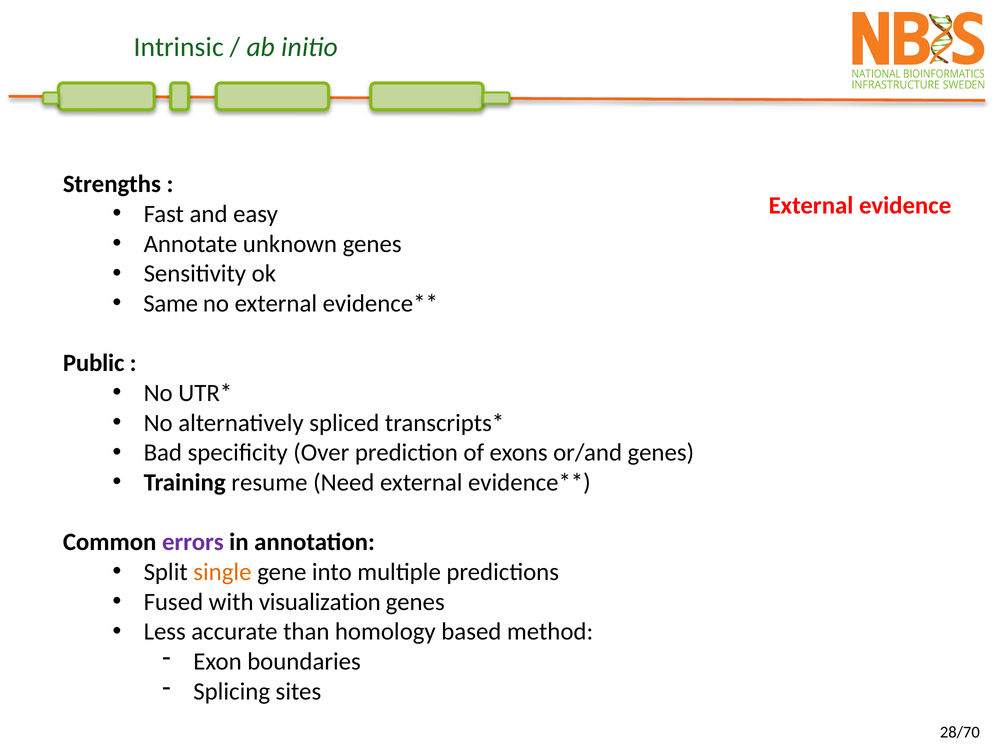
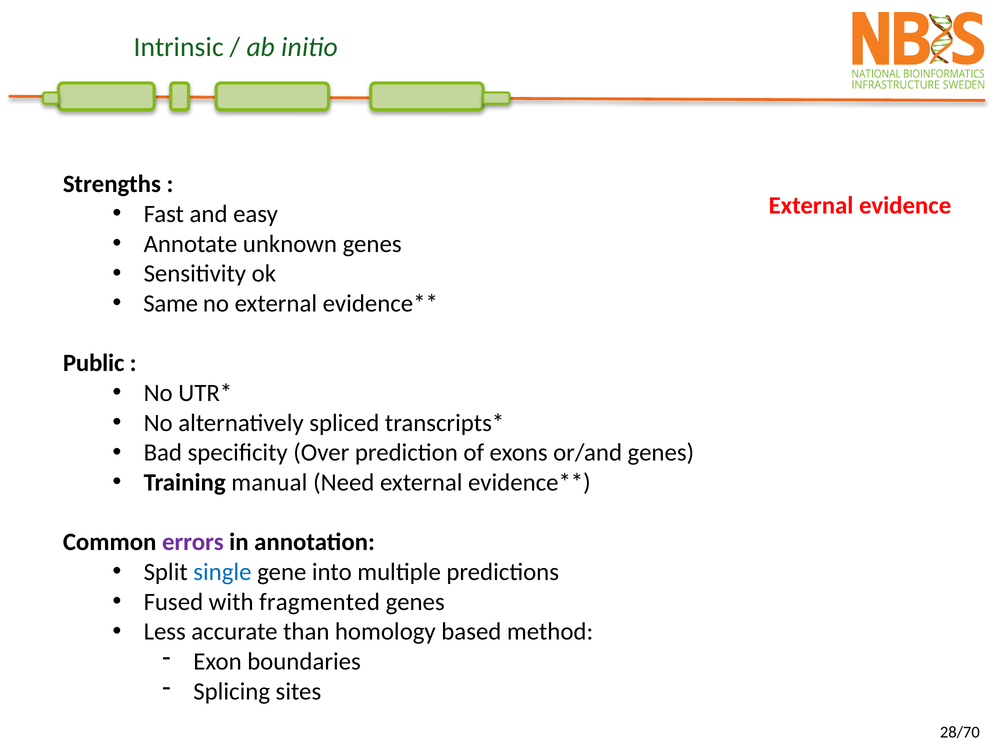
resume: resume -> manual (269, 482)
single colour: orange -> blue (222, 572)
visualization: visualization -> fragmented (320, 602)
